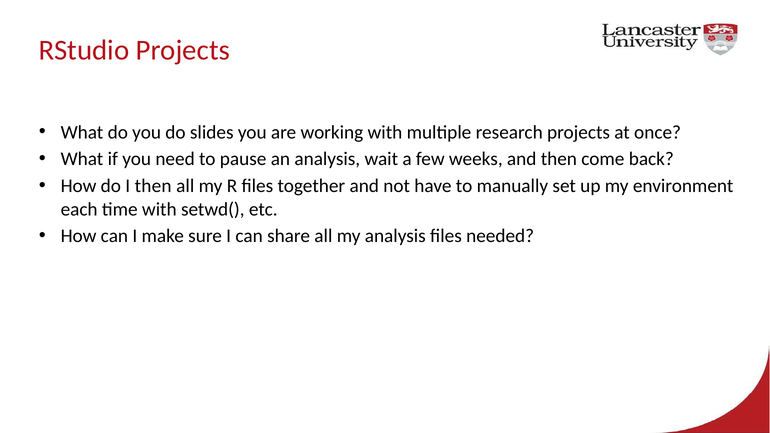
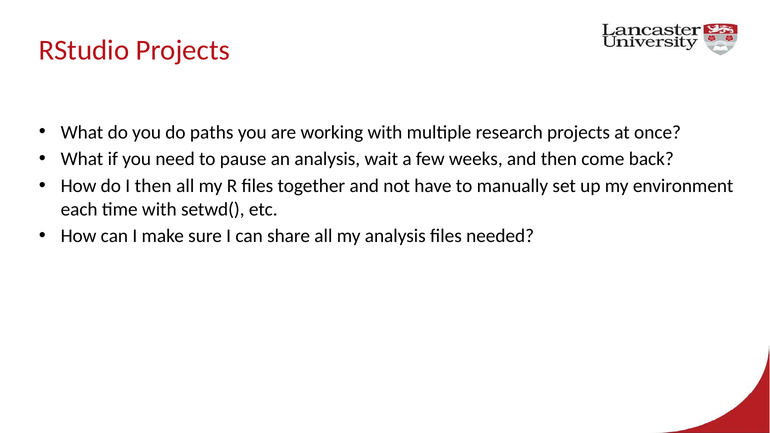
slides: slides -> paths (212, 132)
